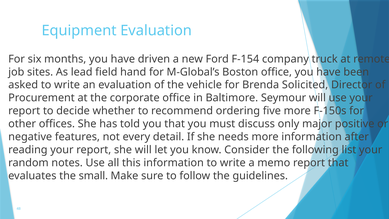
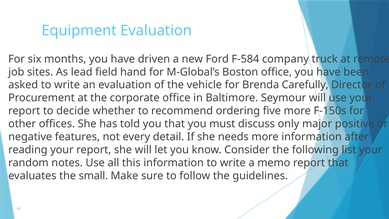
F-154: F-154 -> F-584 (245, 59)
Solicited: Solicited -> Carefully (305, 85)
